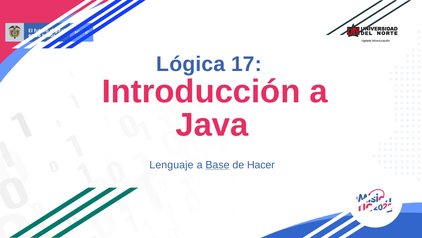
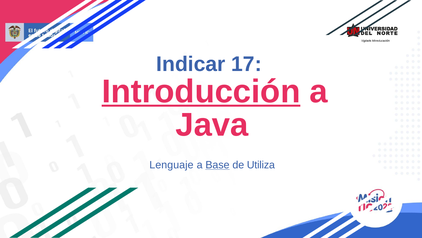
Lógica: Lógica -> Indicar (191, 64)
Introducción underline: none -> present (201, 91)
Hacer: Hacer -> Utiliza (261, 165)
